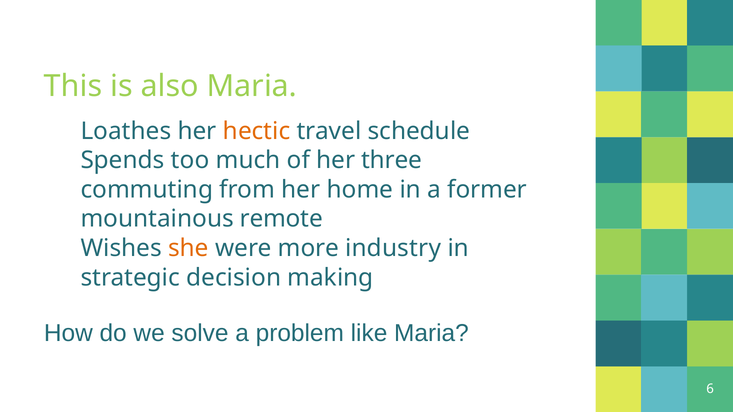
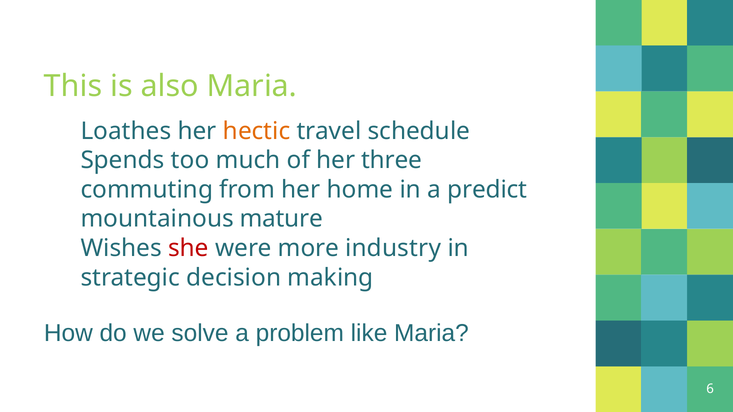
former: former -> predict (487, 190)
remote: remote -> mature (281, 219)
she colour: orange -> red (188, 248)
